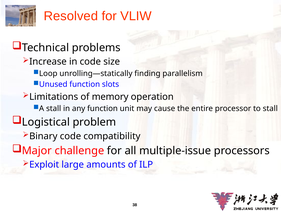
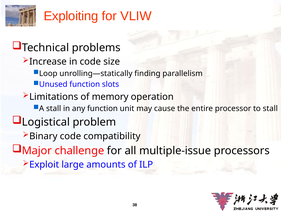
Resolved: Resolved -> Exploiting (71, 16)
